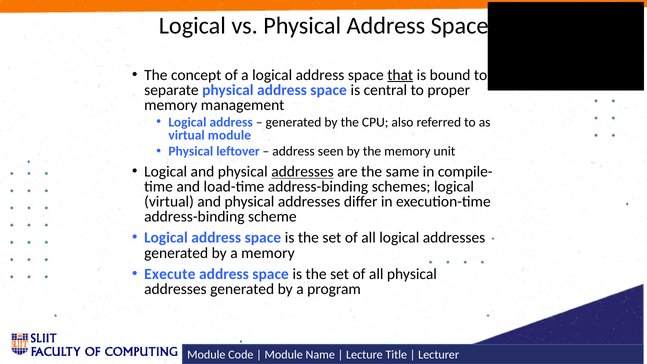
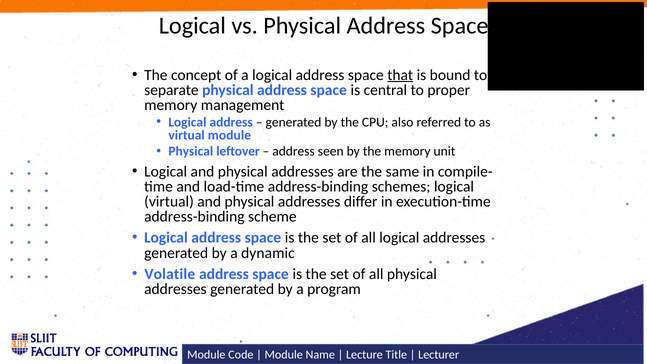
addresses underline: present -> none (303, 172)
a memory: memory -> dynamic (268, 253)
Execute: Execute -> Volatile (170, 274)
